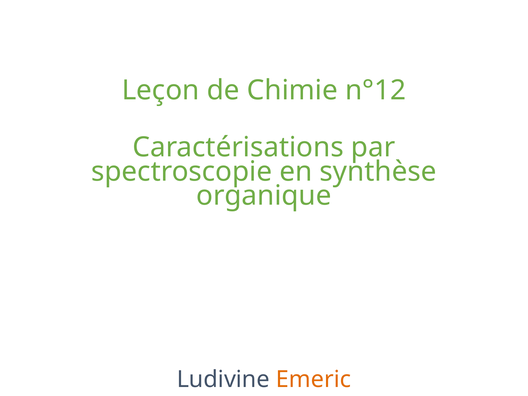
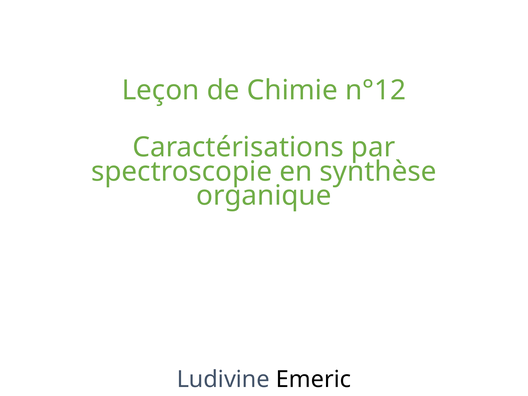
Emeric colour: orange -> black (313, 379)
